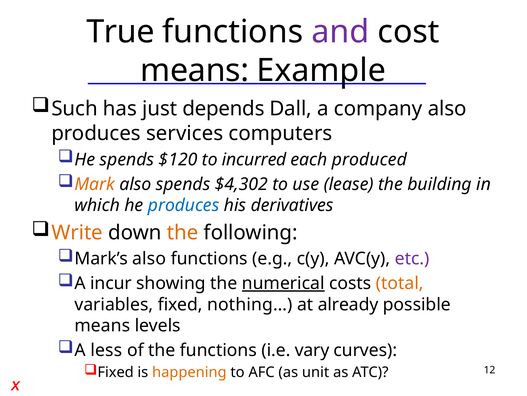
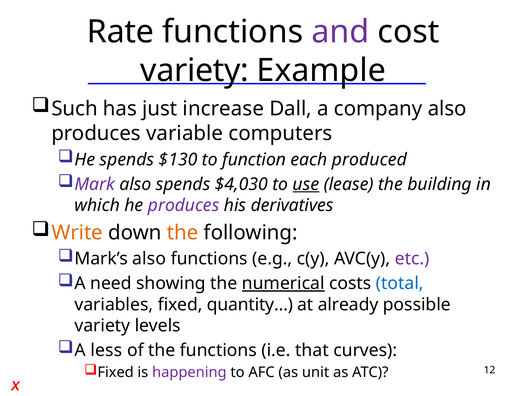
True: True -> Rate (120, 32)
means: means -> variety (195, 70)
depends: depends -> increase (223, 109)
services: services -> variable (185, 133)
$120: $120 -> $130 (178, 159)
incurred: incurred -> function (254, 159)
Mark colour: orange -> purple (95, 184)
$4,302: $4,302 -> $4,030 (241, 184)
use underline: none -> present (306, 184)
produces colour: blue -> purple (184, 205)
incur: incur -> need (111, 283)
total colour: orange -> blue (400, 283)
nothing…: nothing… -> quantity… (250, 304)
means: means -> variety (102, 325)
vary: vary -> that (312, 350)
happening colour: orange -> purple (189, 372)
